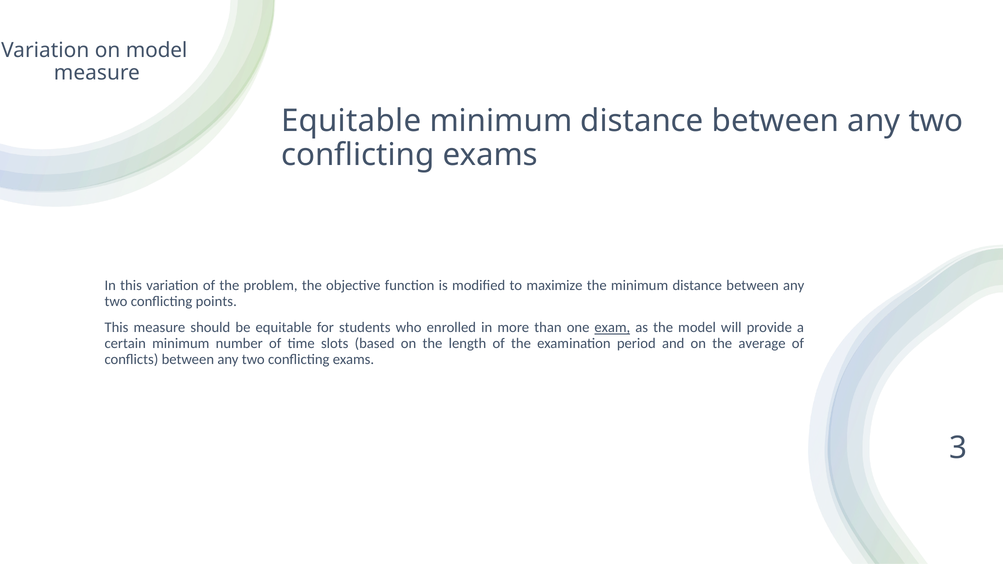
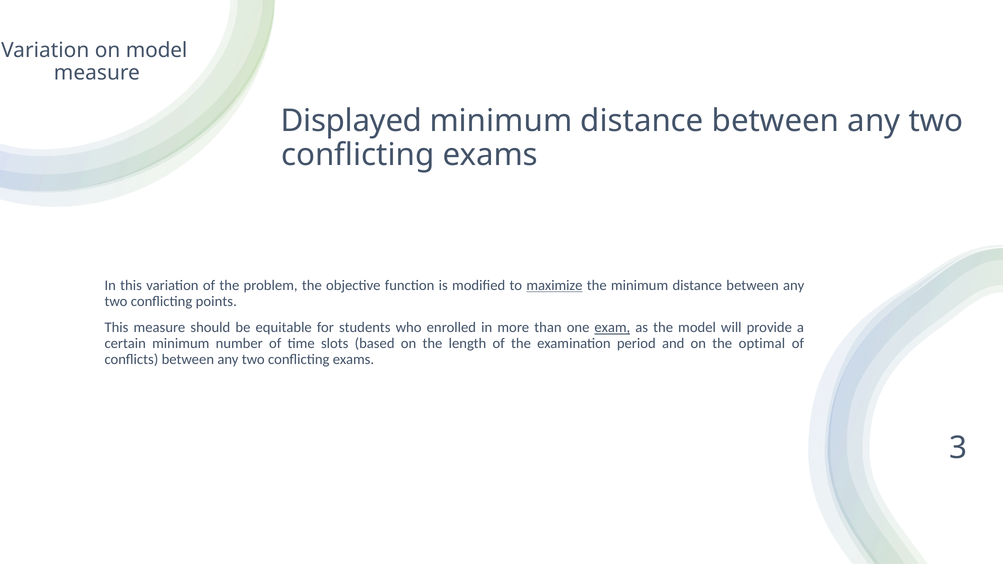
Equitable: Equitable -> Displayed (351, 121)
maximize underline: none -> present (554, 286)
average: average -> optimal (762, 344)
